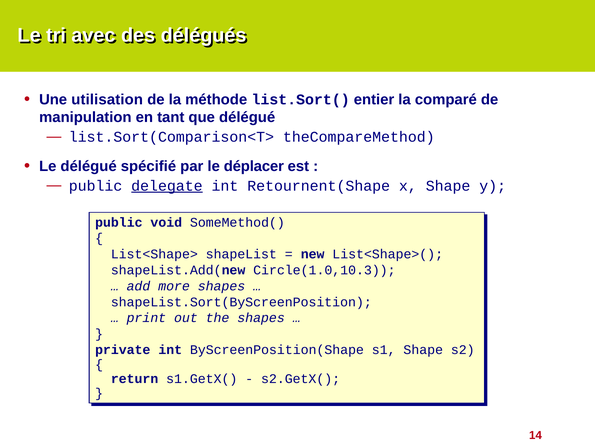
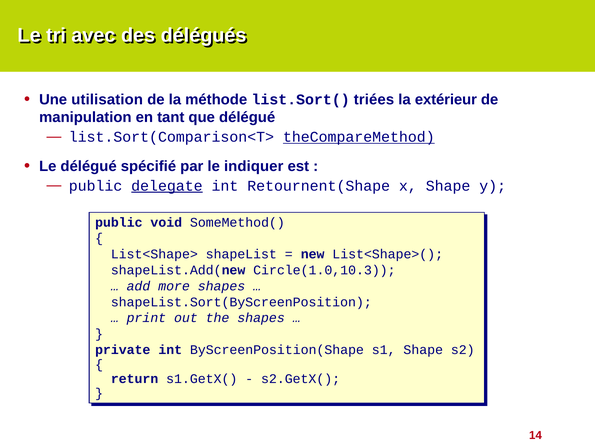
entier: entier -> triées (374, 100)
comparé: comparé -> extérieur (446, 100)
theCompareMethod underline: none -> present (359, 137)
déplacer: déplacer -> indiquer (254, 166)
